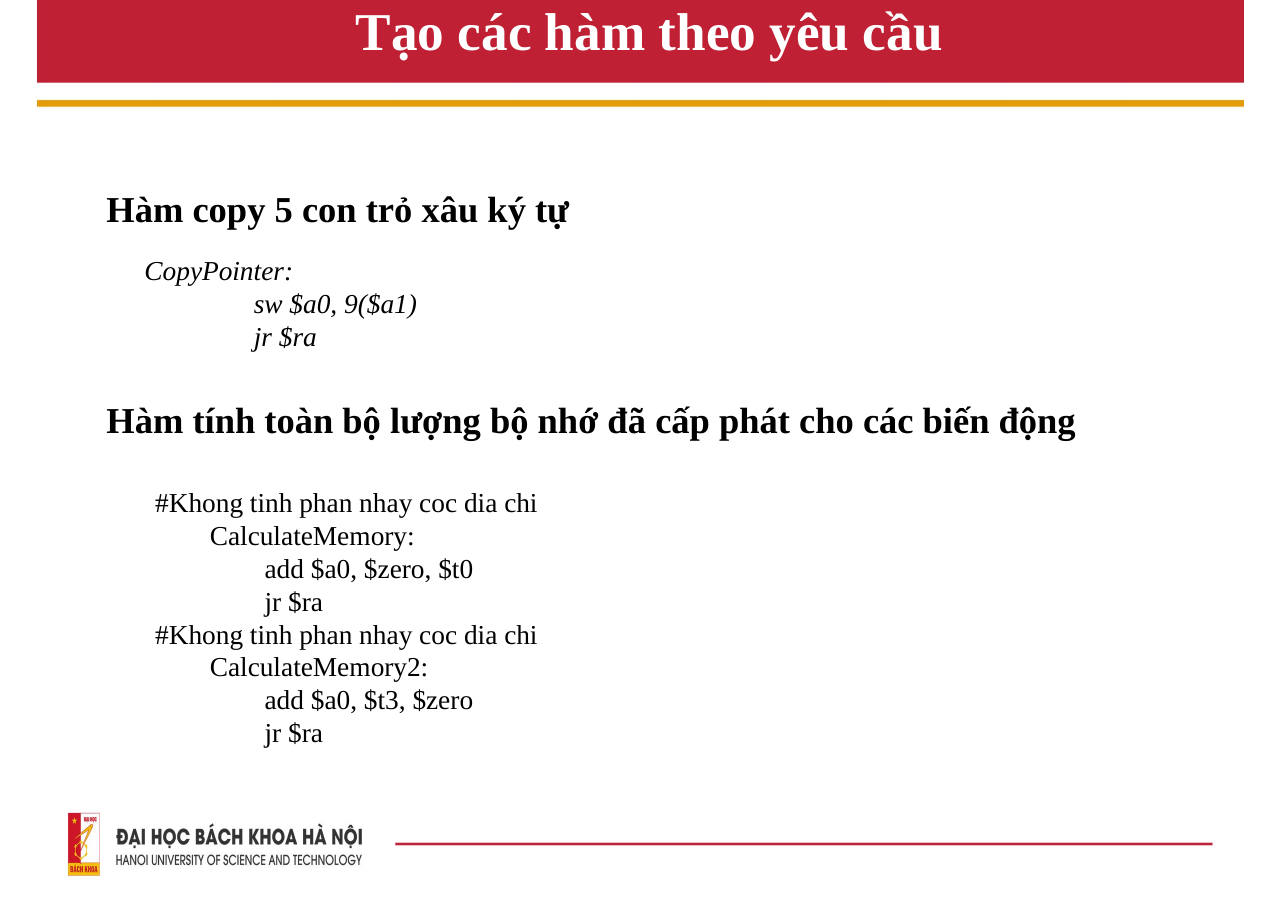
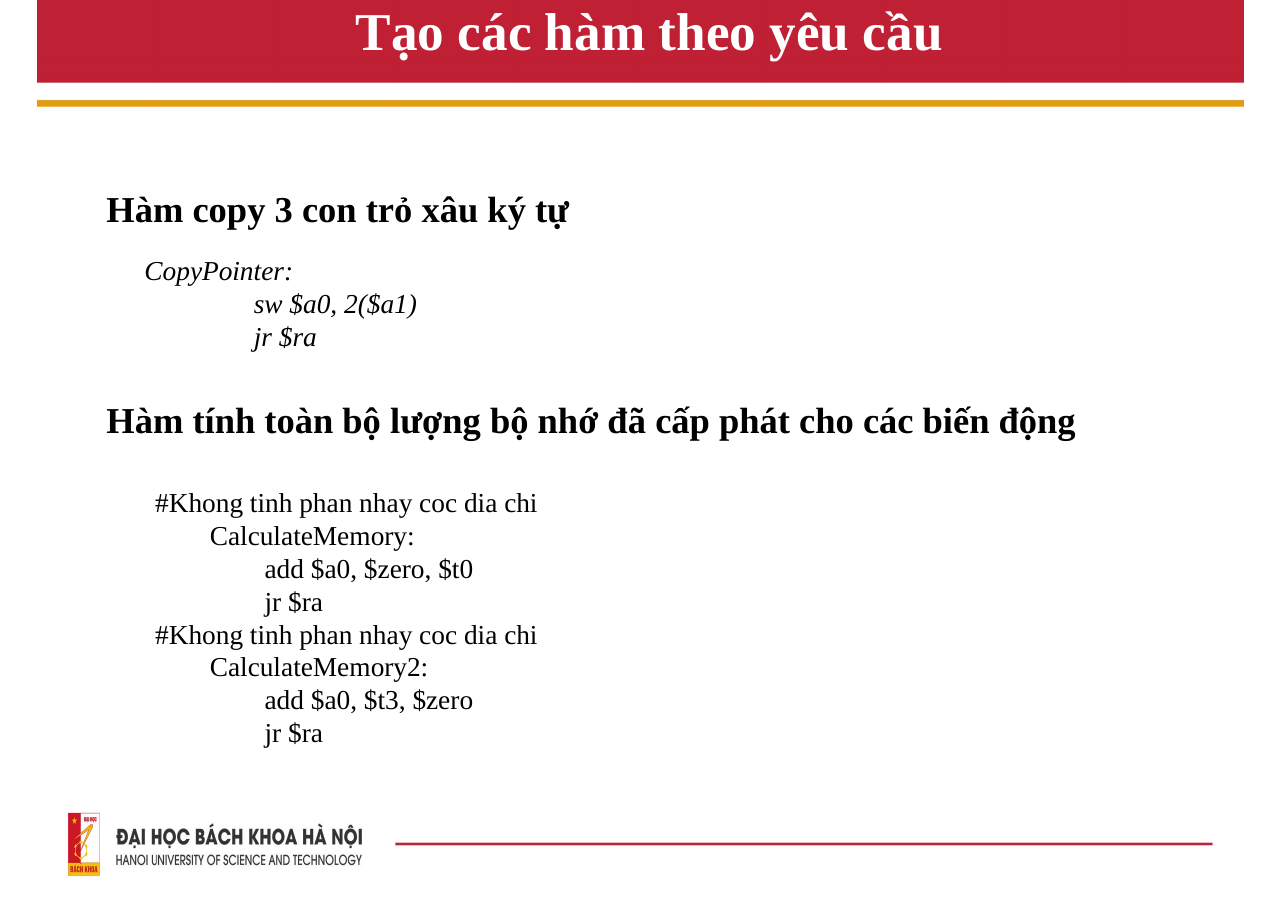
5: 5 -> 3 (284, 211)
9($a1: 9($a1 -> 2($a1 (381, 304)
